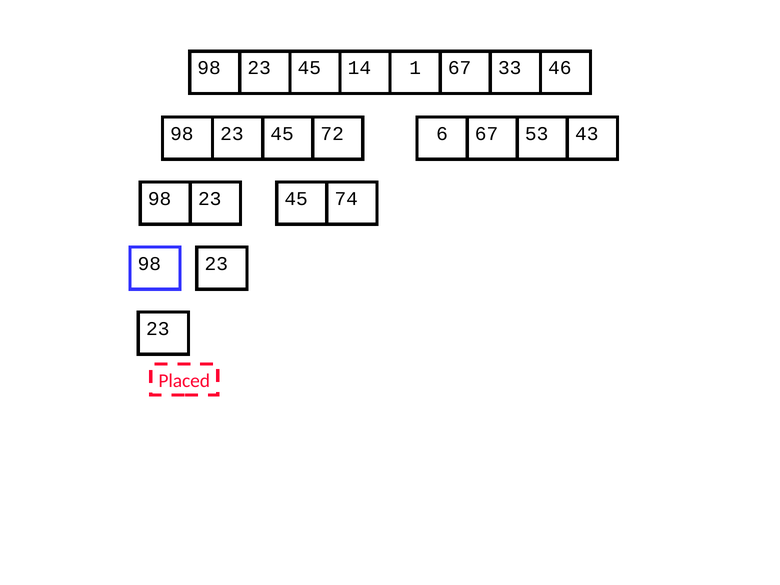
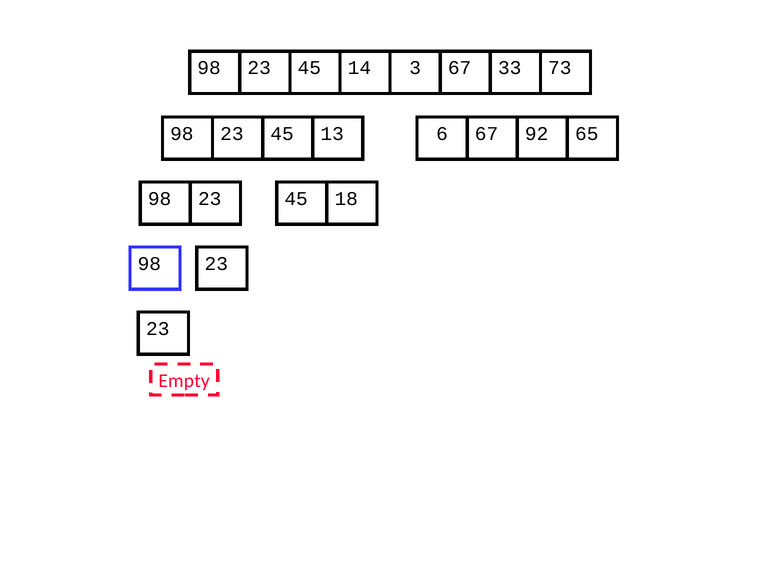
1: 1 -> 3 (415, 68)
46: 46 -> 73 (560, 68)
72: 72 -> 13 (332, 134)
53: 53 -> 92 (537, 134)
43: 43 -> 65 (587, 134)
74: 74 -> 18 (346, 199)
Placed: Placed -> Empty (184, 381)
